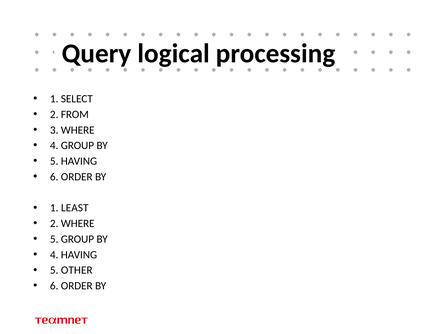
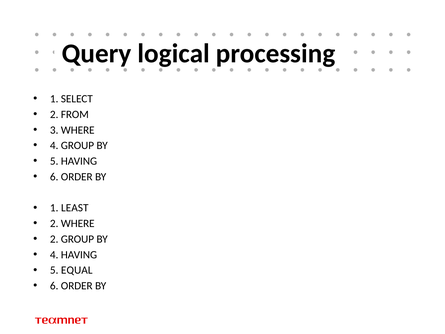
5: 5 -> 2 (54, 239)
OTHER: OTHER -> EQUAL (77, 270)
